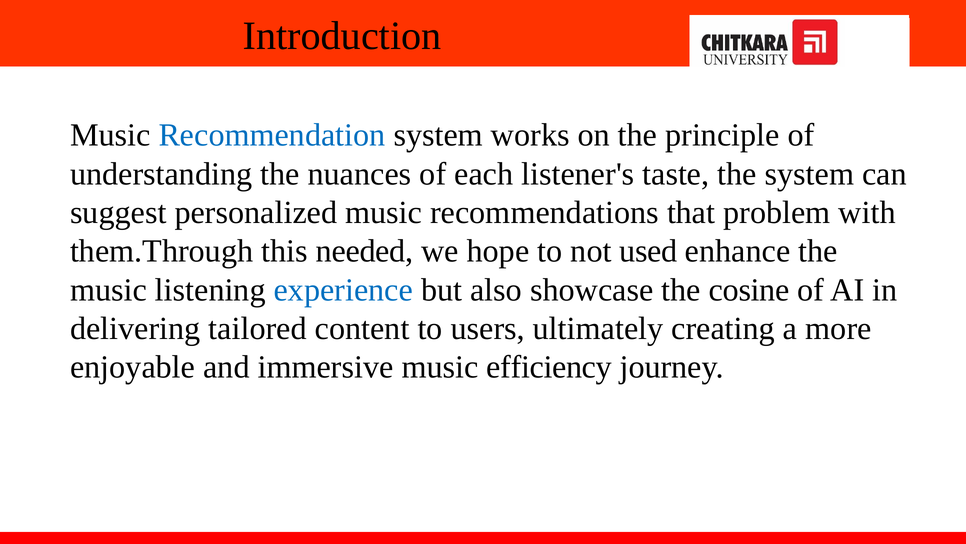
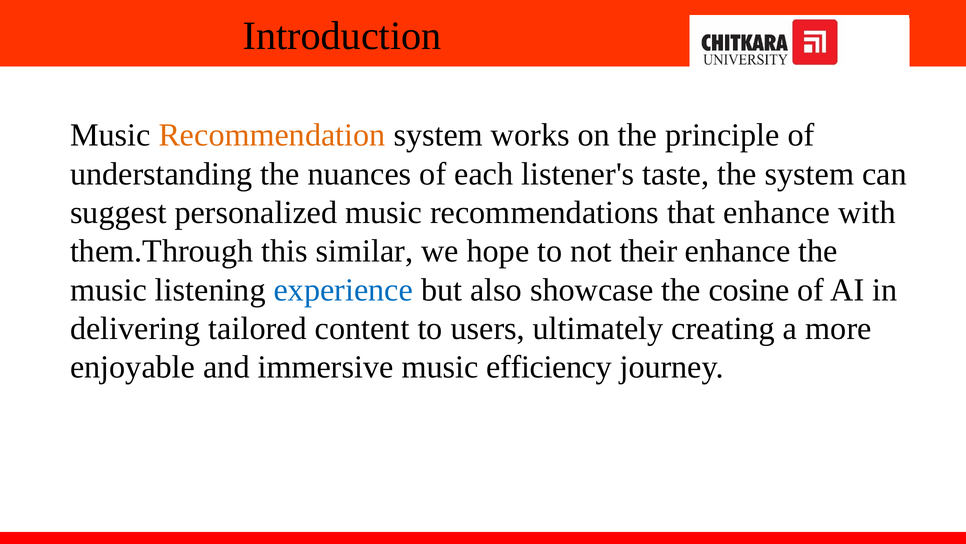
Recommendation colour: blue -> orange (272, 135)
that problem: problem -> enhance (777, 212)
needed: needed -> similar (364, 251)
used: used -> their (648, 251)
